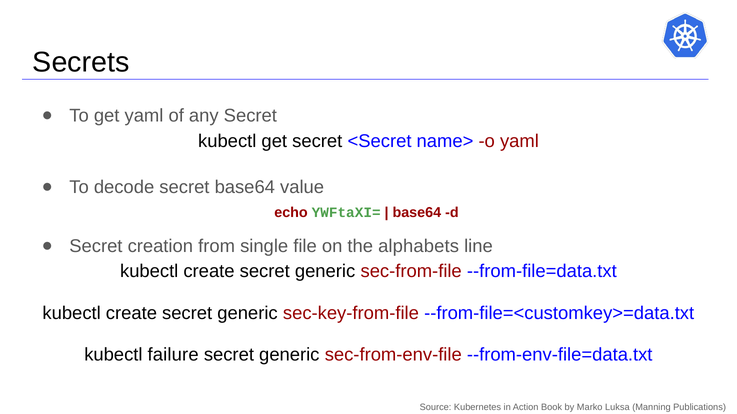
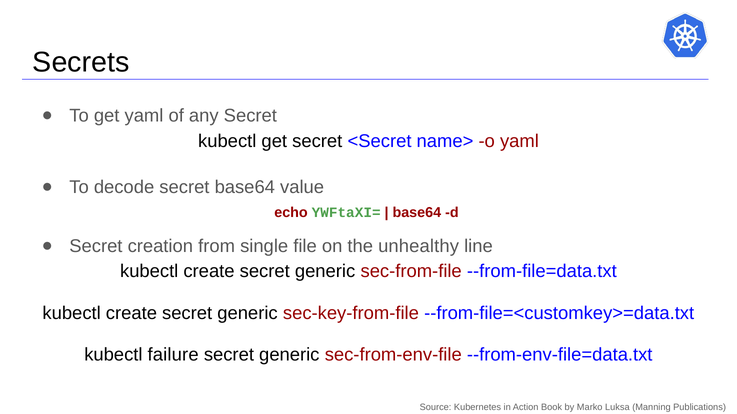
alphabets: alphabets -> unhealthy (419, 246)
